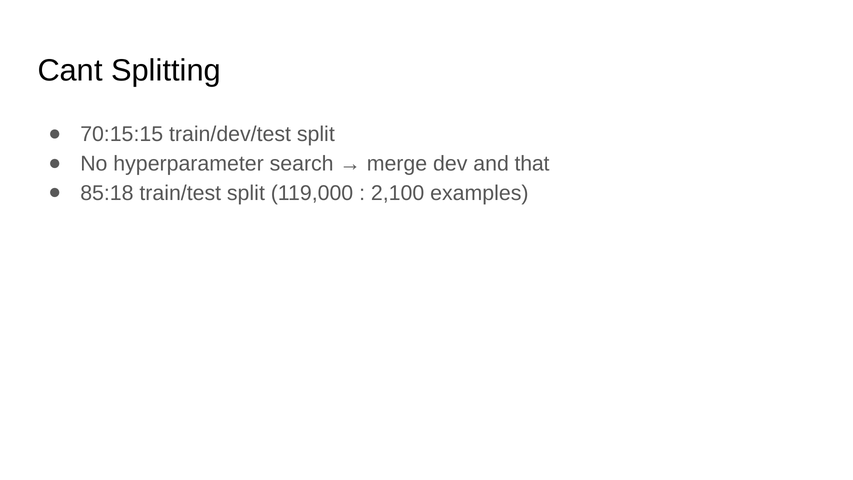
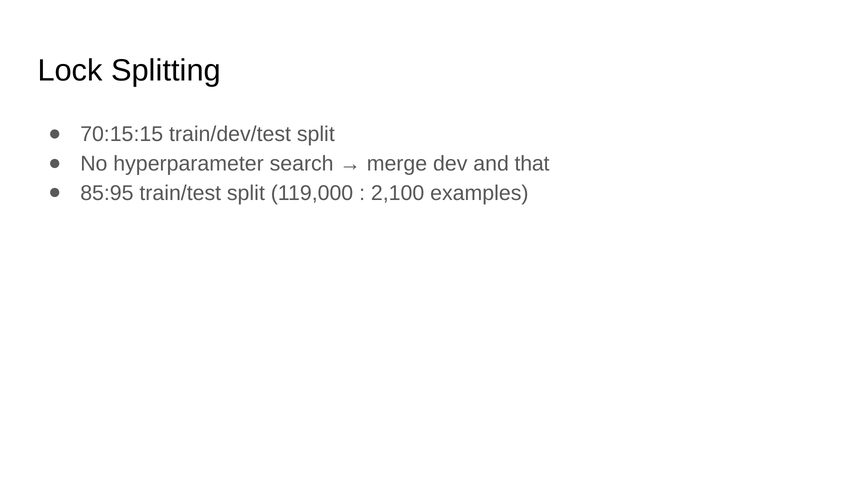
Cant: Cant -> Lock (70, 71)
85:18: 85:18 -> 85:95 (107, 193)
